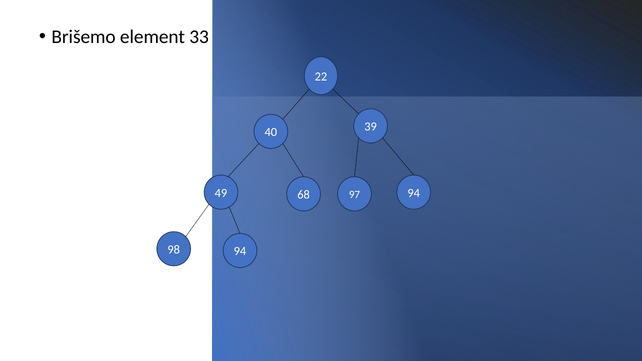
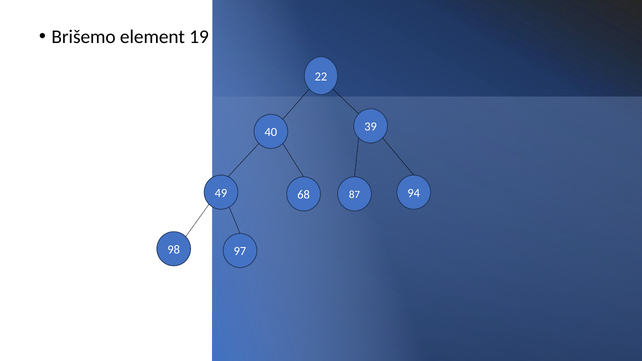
33: 33 -> 19 (199, 37)
97: 97 -> 87 (355, 195)
98 94: 94 -> 97 (240, 251)
